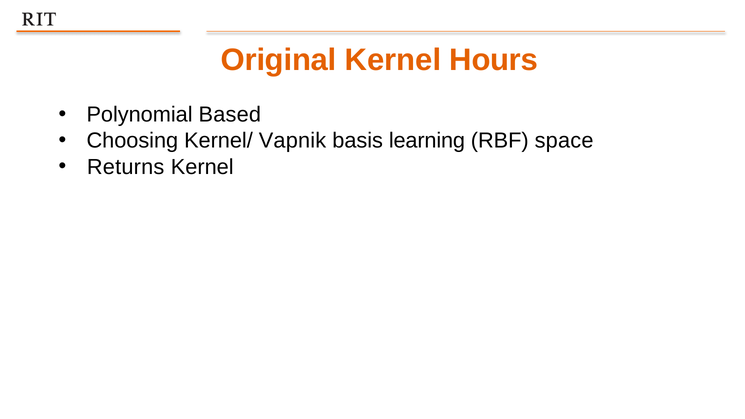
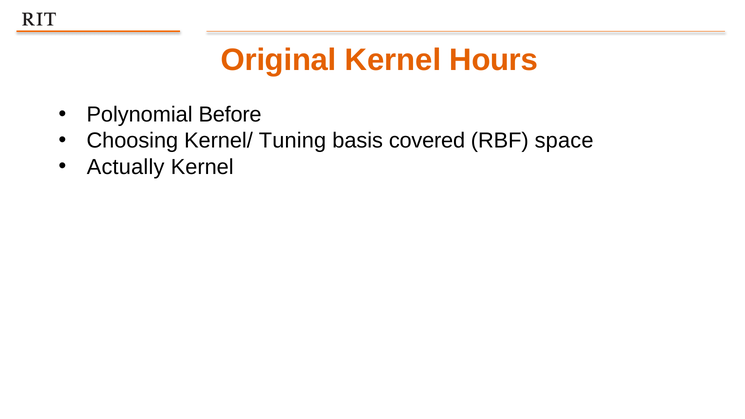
Based: Based -> Before (230, 115)
Vapnik: Vapnik -> Tuning (292, 141)
learning: learning -> covered (427, 141)
Returns: Returns -> Actually (126, 167)
